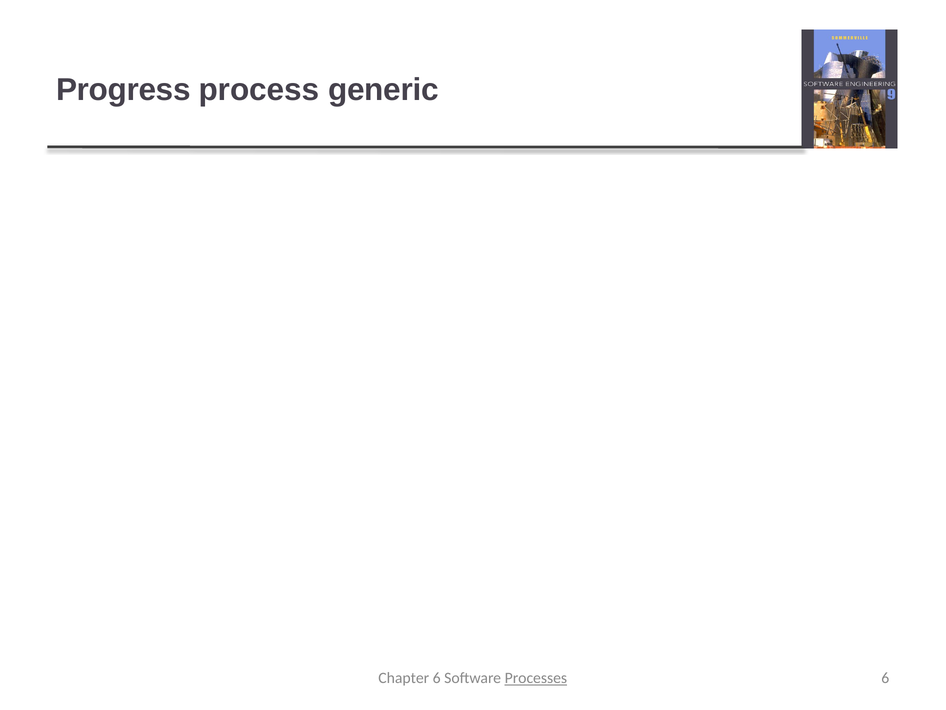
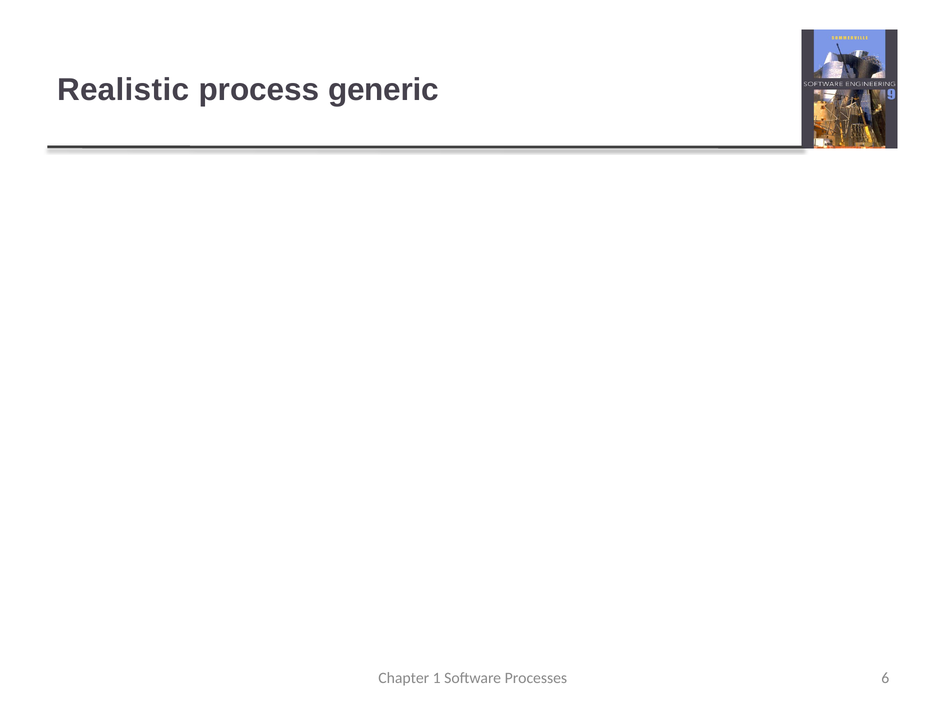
Progress: Progress -> Realistic (123, 90)
Chapter 6: 6 -> 1 (437, 678)
Processes underline: present -> none (536, 678)
